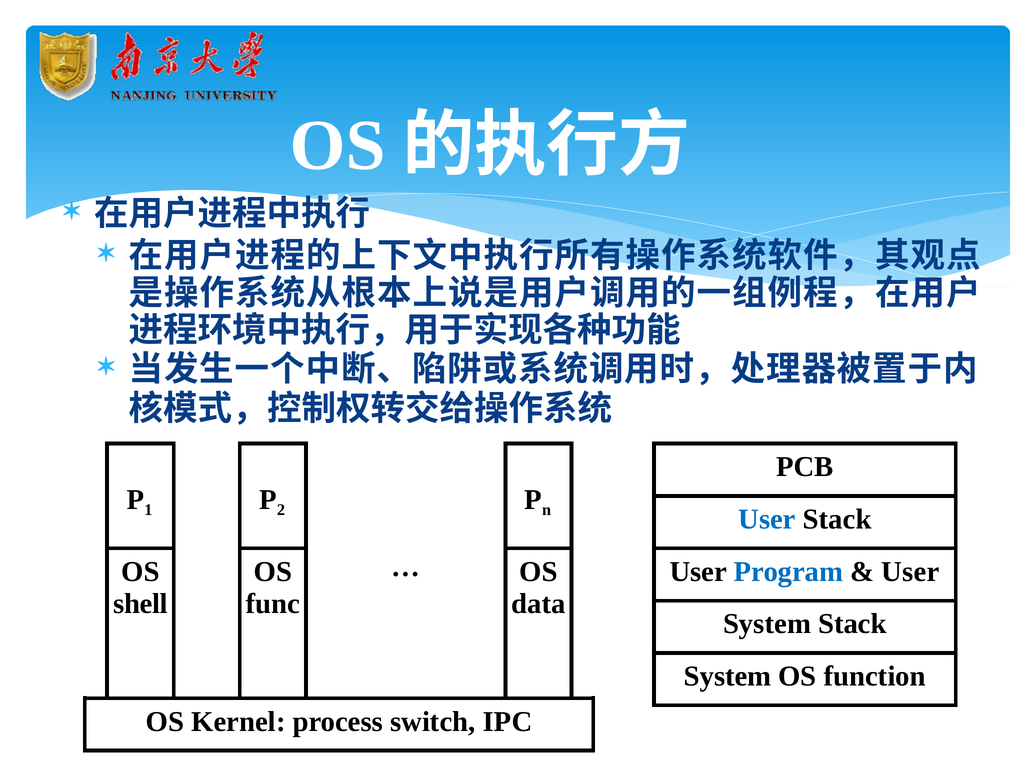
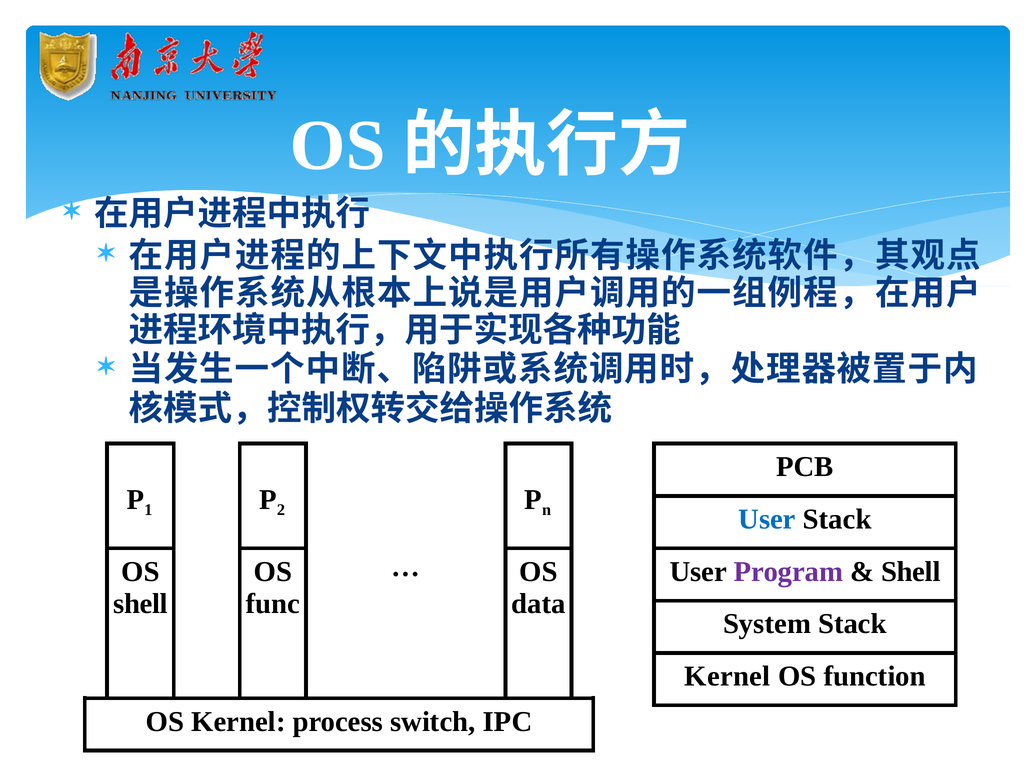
Program colour: blue -> purple (788, 572)
User: User -> Shell (911, 572)
System: System -> Kernel (727, 677)
